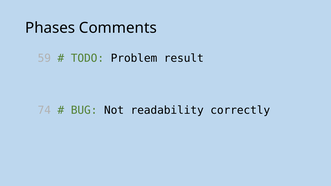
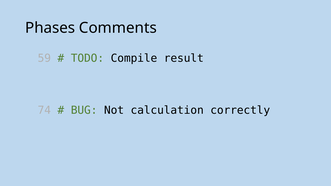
Problem: Problem -> Compile (134, 58)
readability: readability -> calculation (167, 110)
